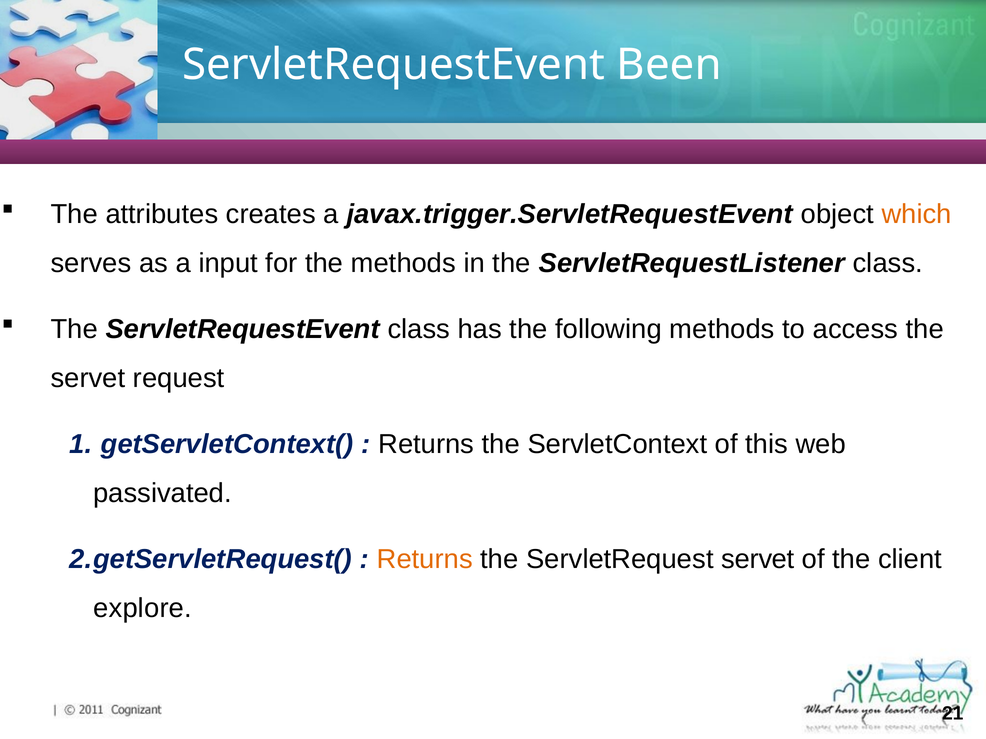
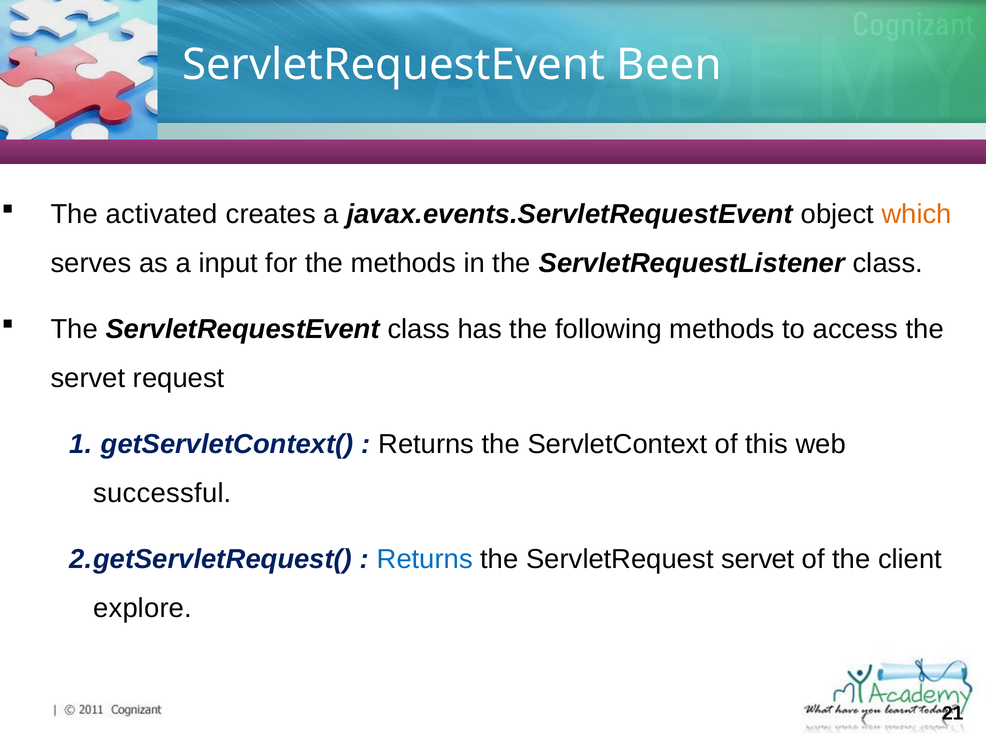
attributes: attributes -> activated (162, 214)
javax.trigger.ServletRequestEvent: javax.trigger.ServletRequestEvent -> javax.events.ServletRequestEvent (570, 214)
passivated: passivated -> successful (162, 494)
Returns colour: orange -> blue (425, 559)
